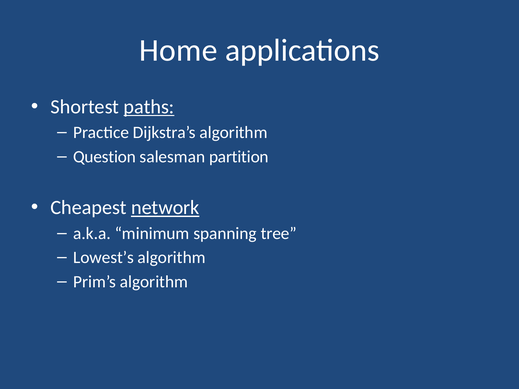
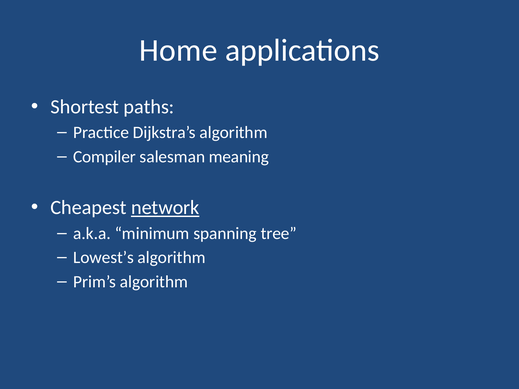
paths underline: present -> none (149, 107)
Question: Question -> Compiler (105, 157)
partition: partition -> meaning (239, 157)
